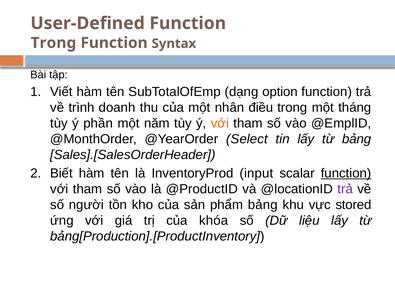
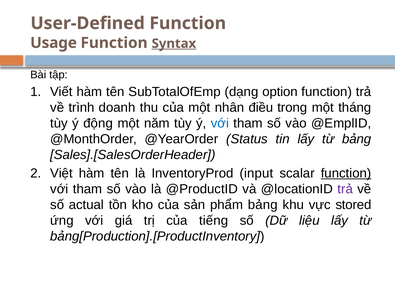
Trong: Trong -> Usage (54, 43)
Syntax underline: none -> present (174, 44)
phần: phần -> động (98, 123)
với colour: orange -> blue (220, 123)
Select: Select -> Status (247, 139)
Biết: Biết -> Việt (61, 173)
người: người -> actual (86, 205)
khóa: khóa -> tiếng (214, 221)
